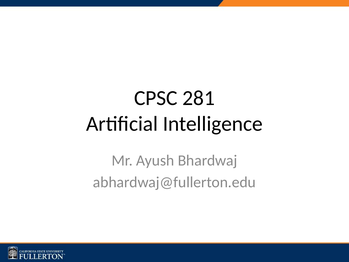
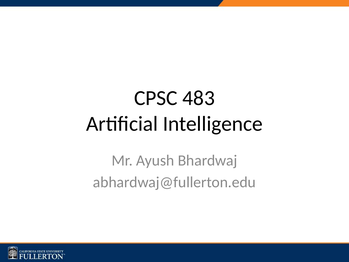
281: 281 -> 483 (199, 98)
